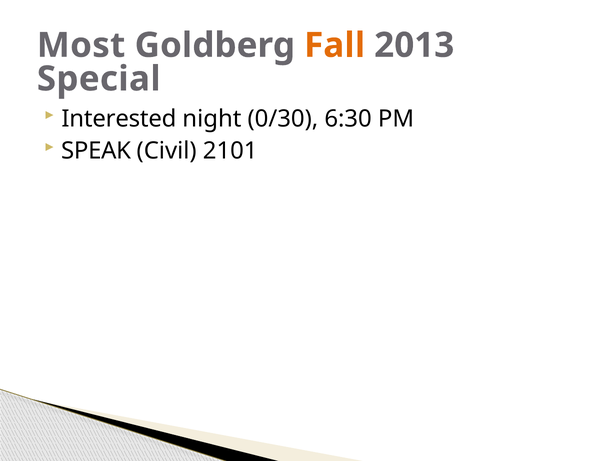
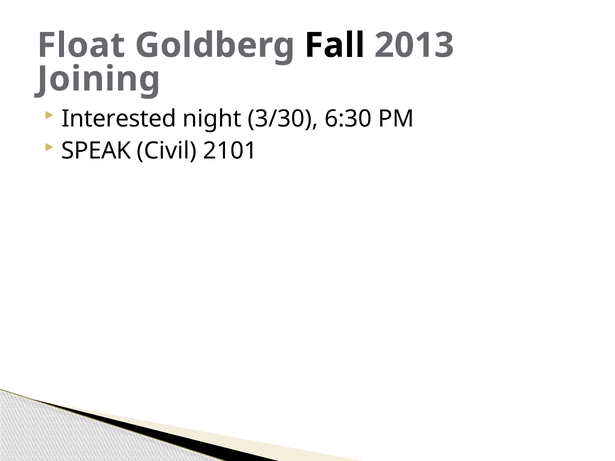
Most: Most -> Float (81, 45)
Fall colour: orange -> black (335, 45)
Special: Special -> Joining (99, 79)
0/30: 0/30 -> 3/30 (283, 119)
